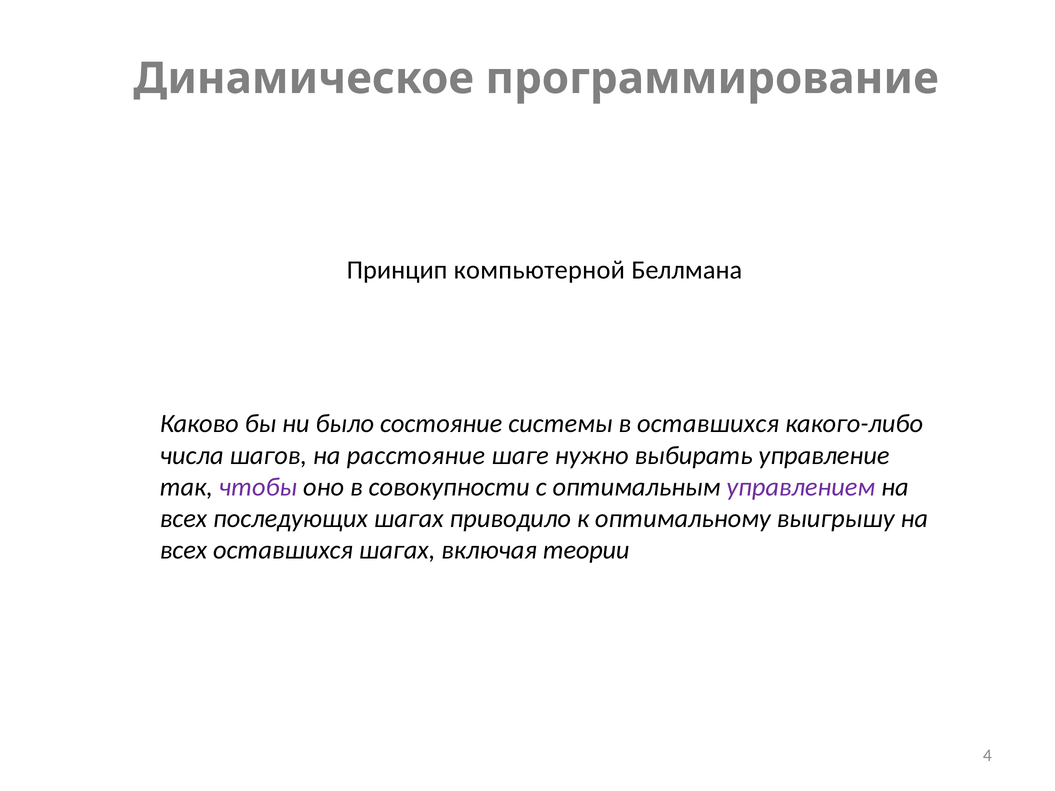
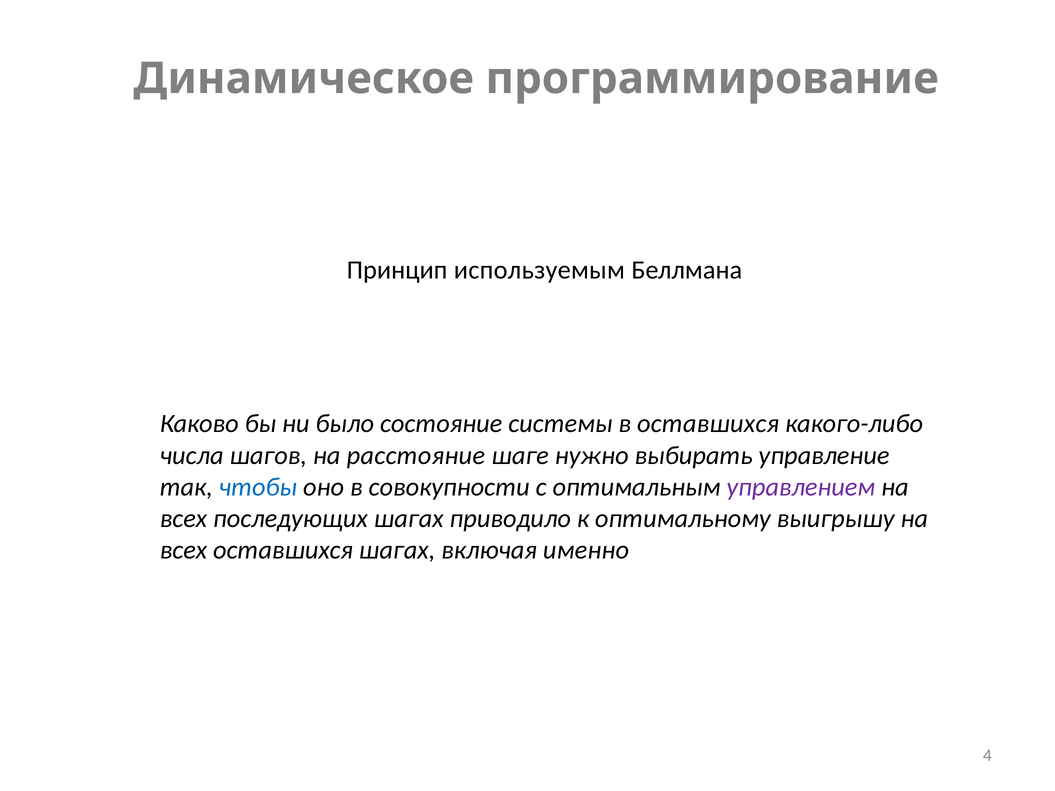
компьютерной: компьютерной -> используемым (539, 270)
чтобы colour: purple -> blue (258, 487)
теории: теории -> именно (586, 550)
